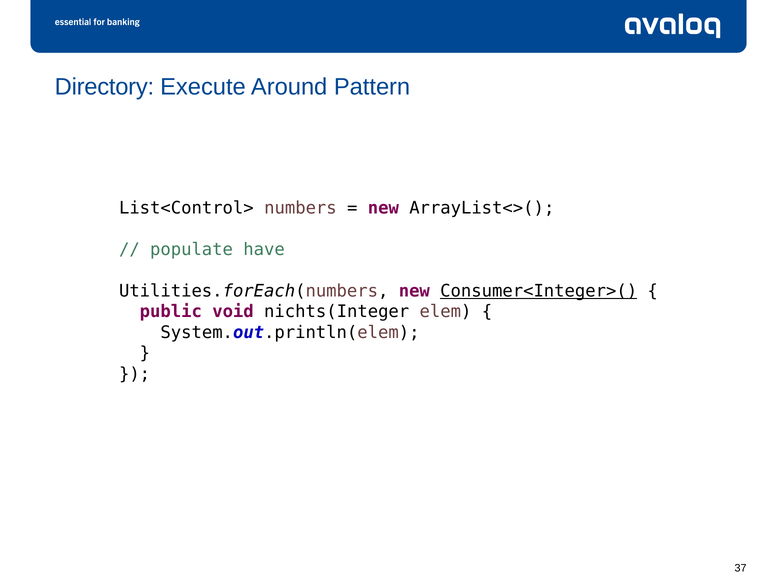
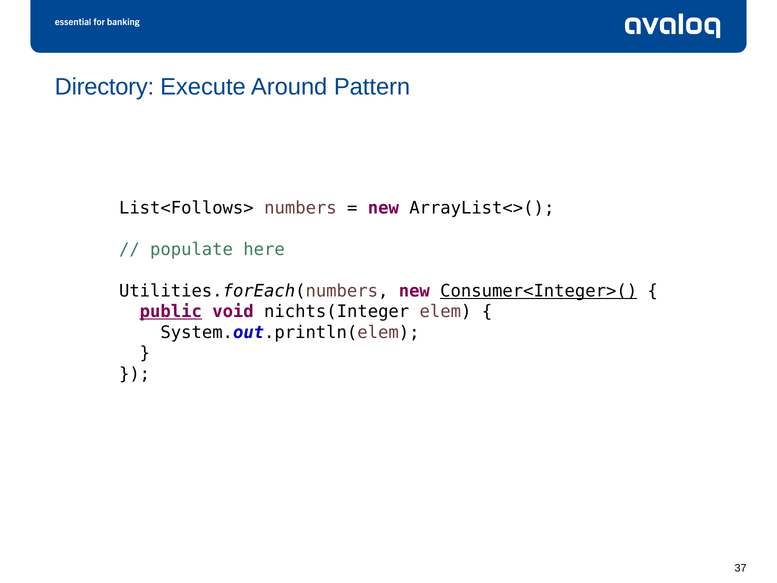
List<Control>: List<Control> -> List<Follows> (186, 208)
have: have -> here (264, 250)
public underline: none -> present (171, 312)
